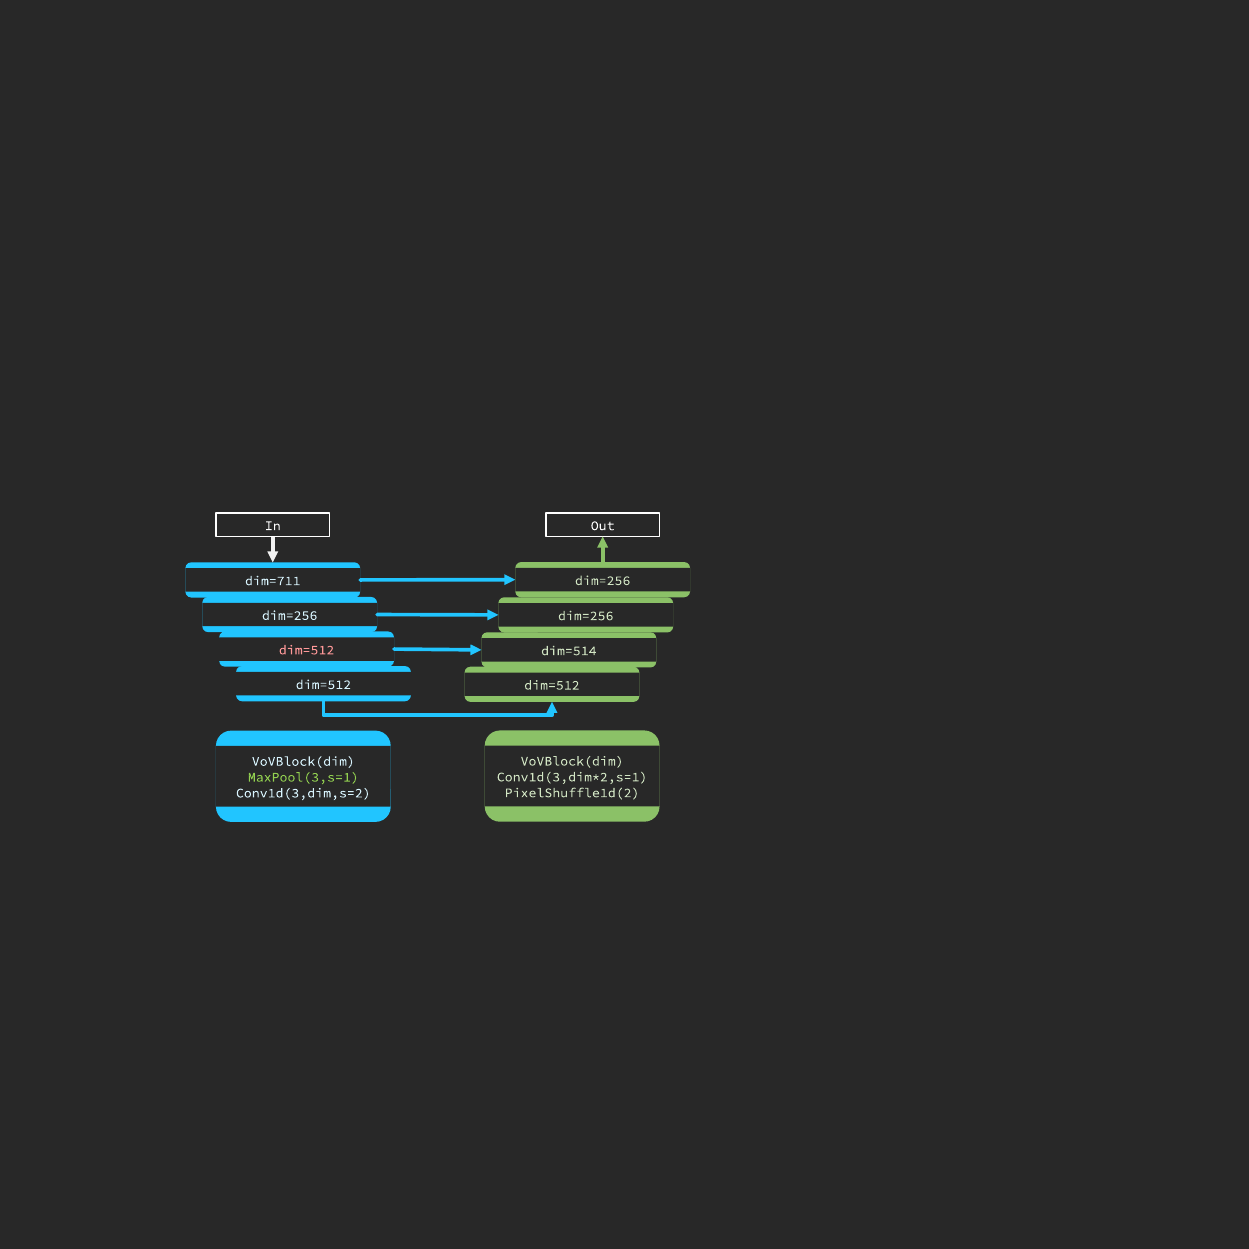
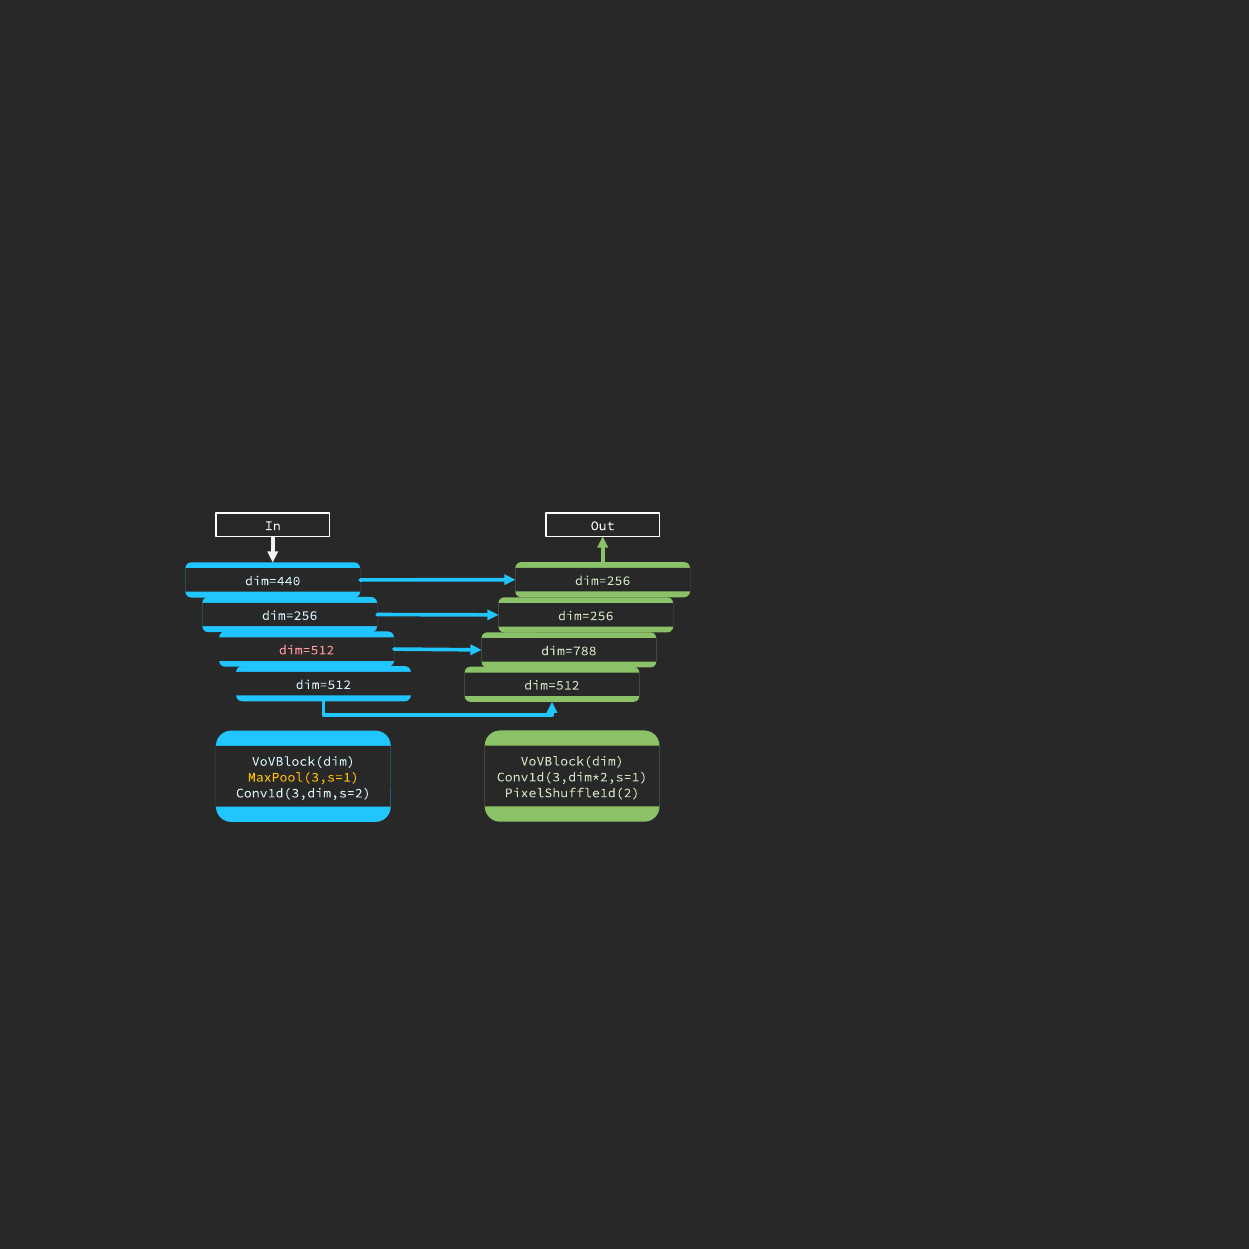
dim=711: dim=711 -> dim=440 (273, 581)
dim=514: dim=514 -> dim=788 (569, 651)
MaxPool(3,s=1 colour: light green -> yellow (303, 777)
